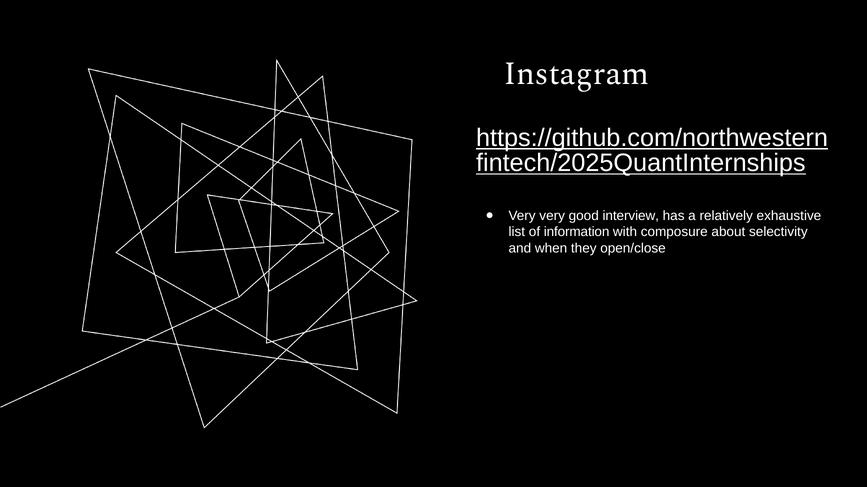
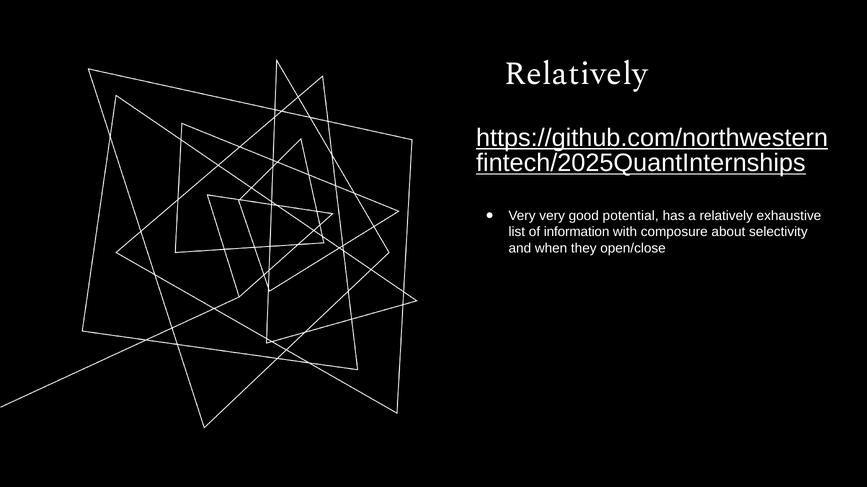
Instagram: Instagram -> Relatively (576, 74)
interview: interview -> potential (631, 216)
